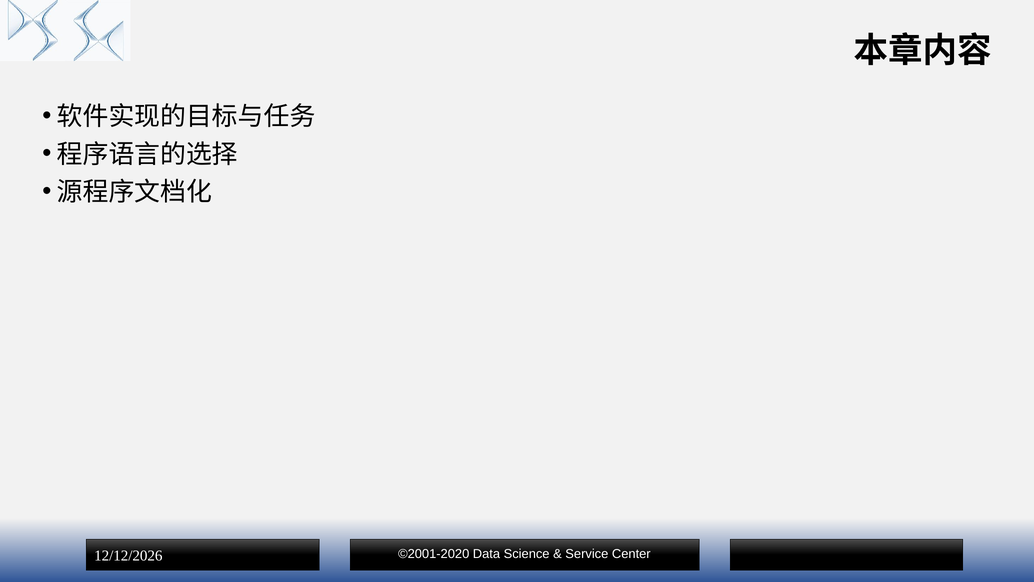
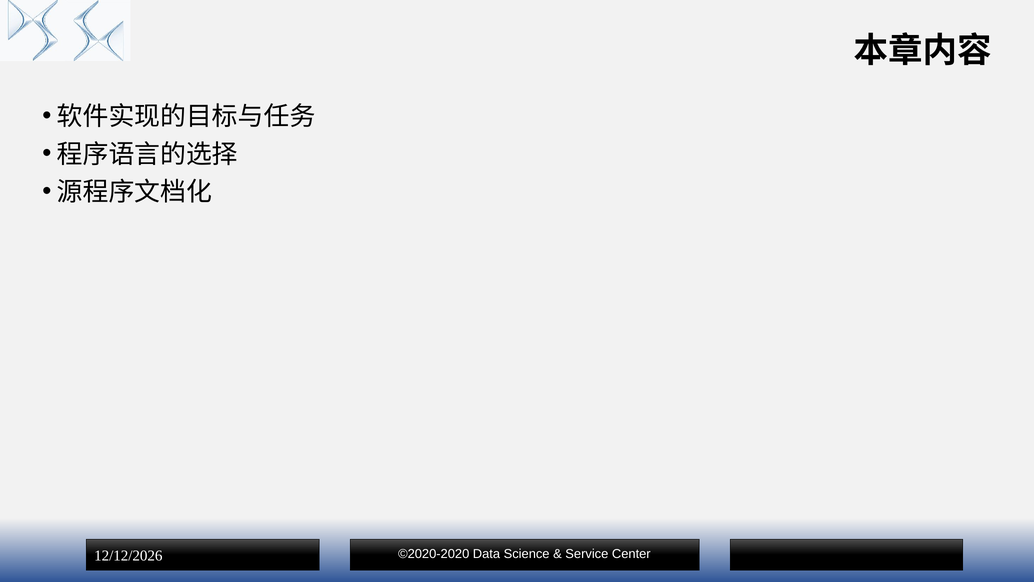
©2001-2020: ©2001-2020 -> ©2020-2020 (434, 554)
